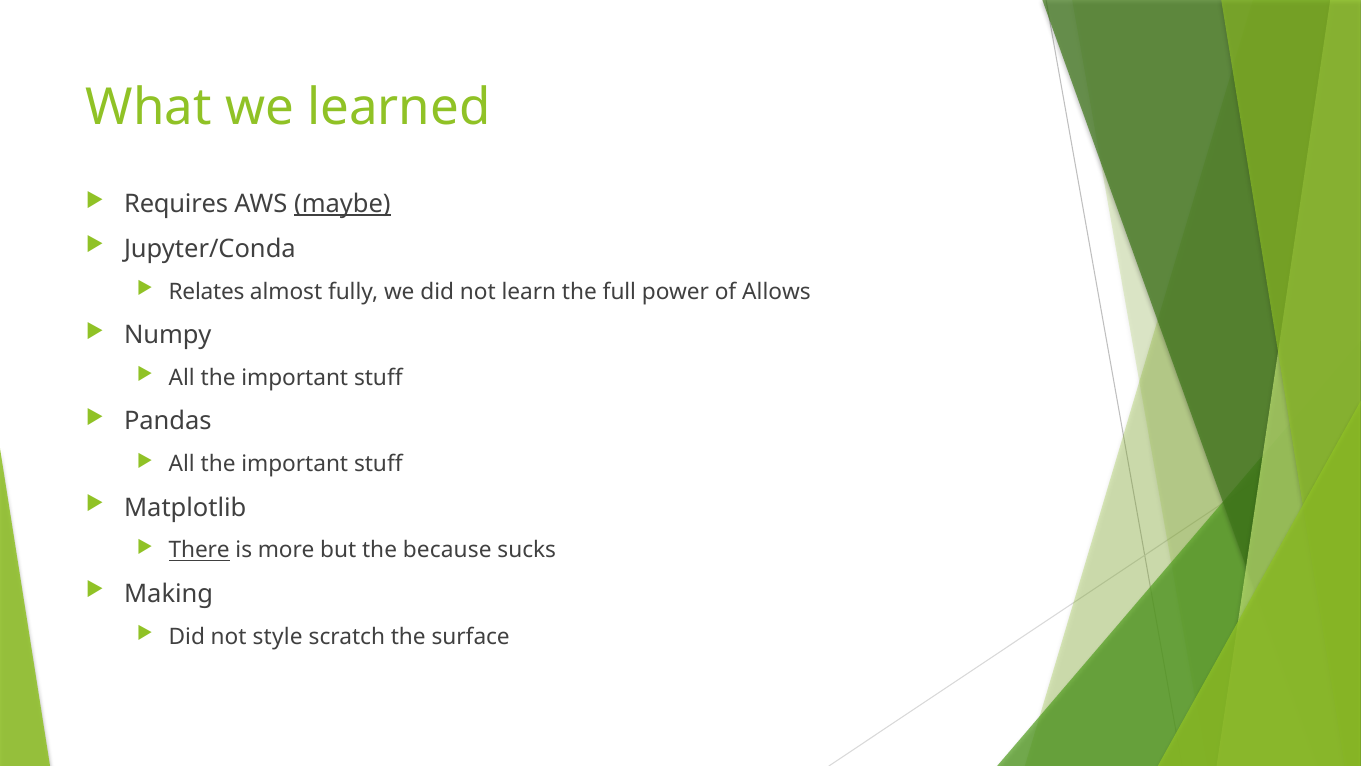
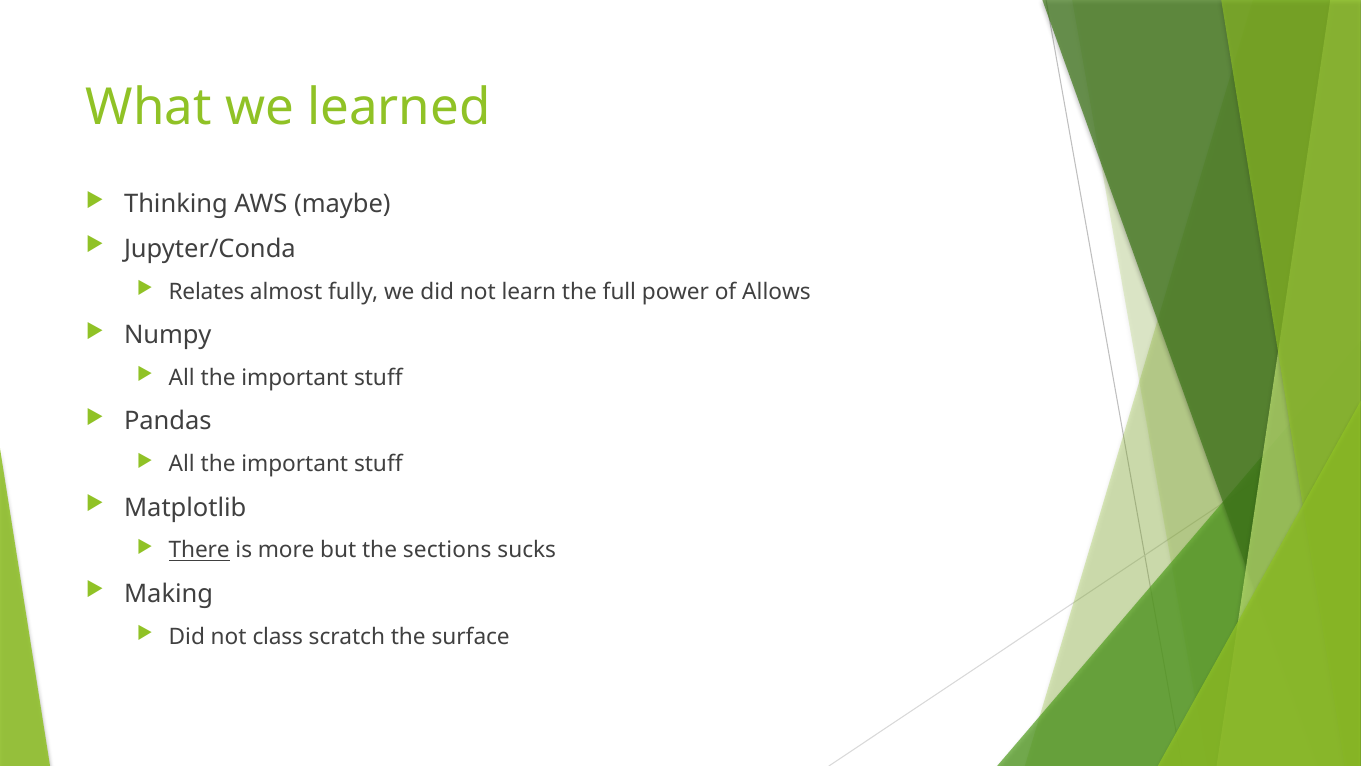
Requires: Requires -> Thinking (176, 204)
maybe underline: present -> none (342, 204)
because: because -> sections (447, 550)
style: style -> class (278, 636)
